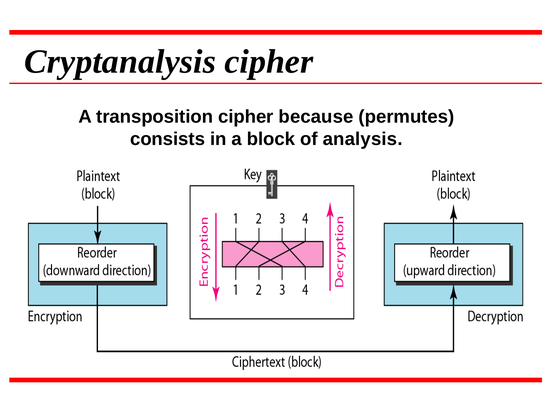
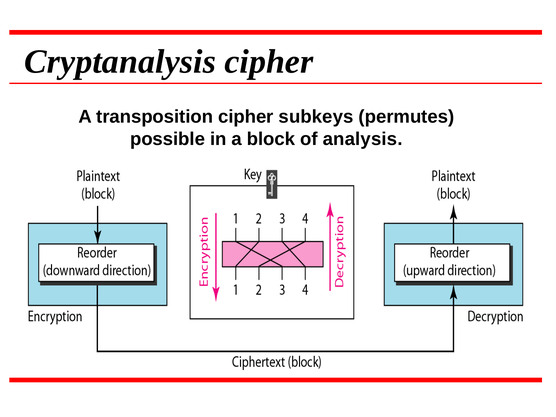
because: because -> subkeys (316, 117)
consists: consists -> possible (168, 139)
